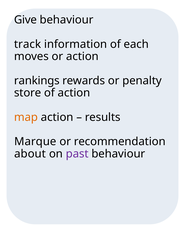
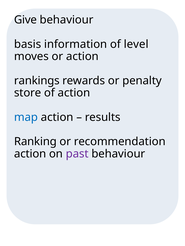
track: track -> basis (28, 44)
each: each -> level (136, 44)
map colour: orange -> blue (26, 118)
Marque: Marque -> Ranking (35, 142)
about: about -> action (30, 154)
